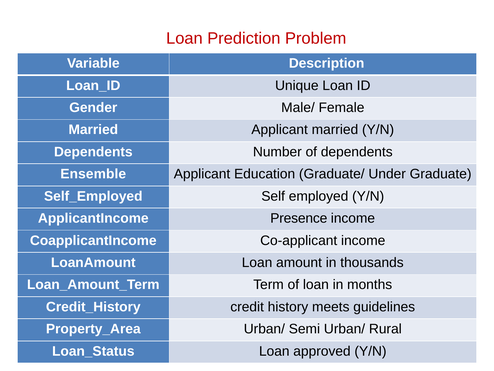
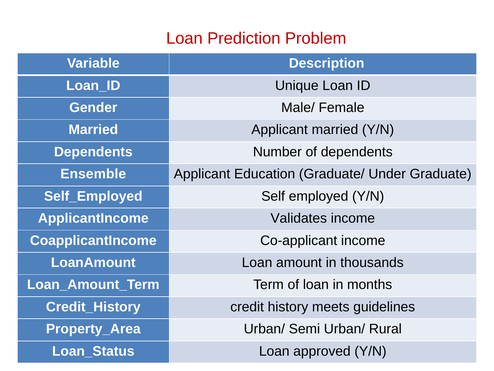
Presence: Presence -> Validates (299, 218)
